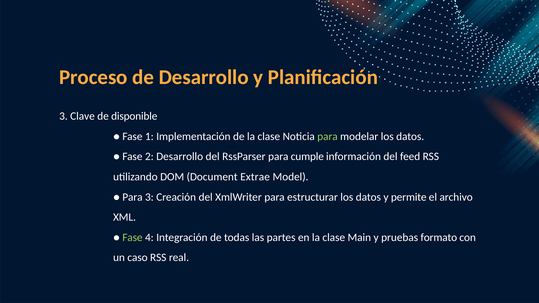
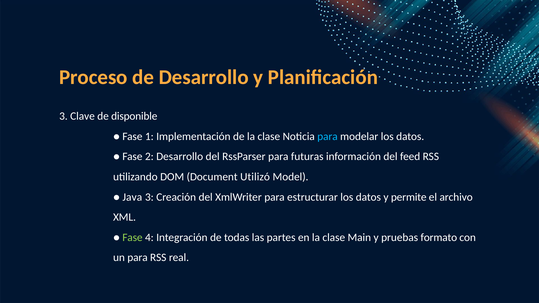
para colour: light green -> light blue (327, 136)
cumple: cumple -> futuras (307, 157)
Extrae: Extrae -> Utilizó (255, 177)
Para: Para -> Java (132, 197)
un caso: caso -> para (138, 258)
